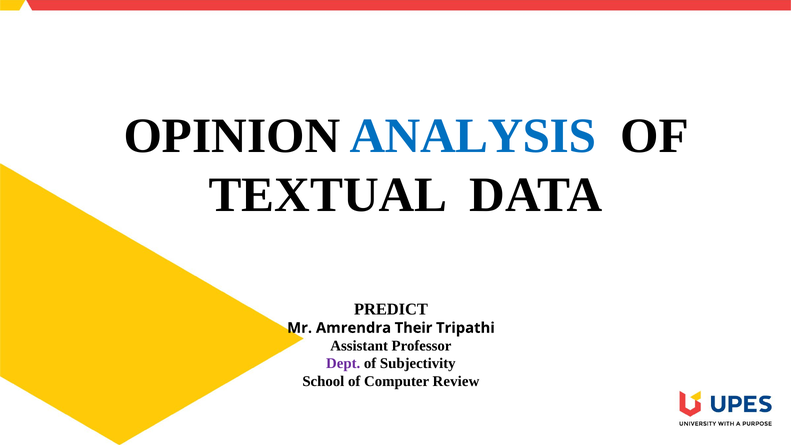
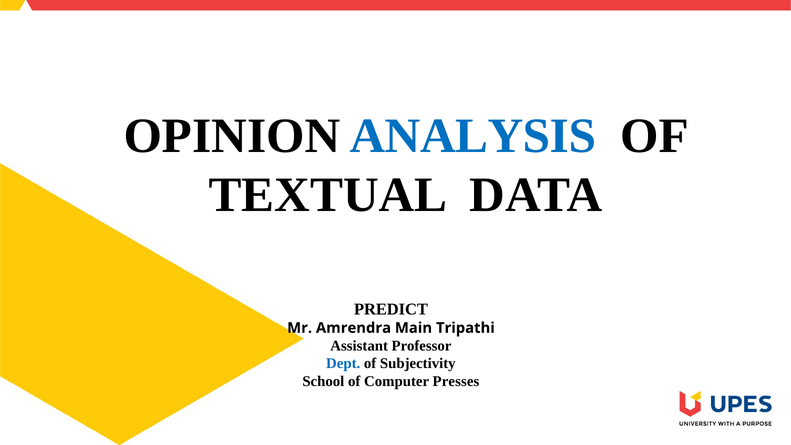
Their: Their -> Main (413, 328)
Dept colour: purple -> blue (343, 363)
Review: Review -> Presses (456, 381)
